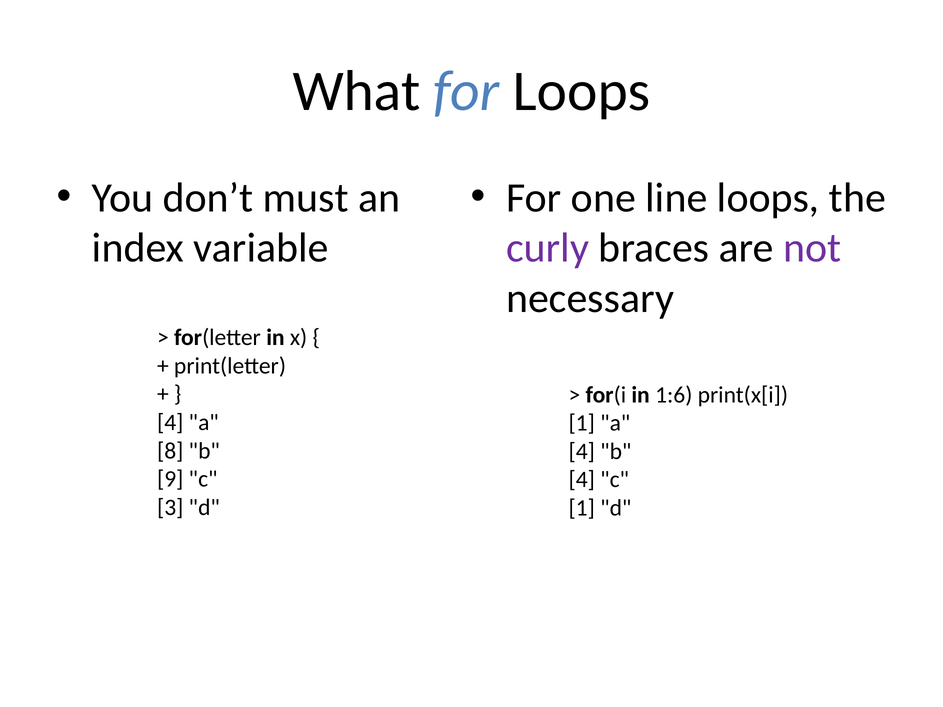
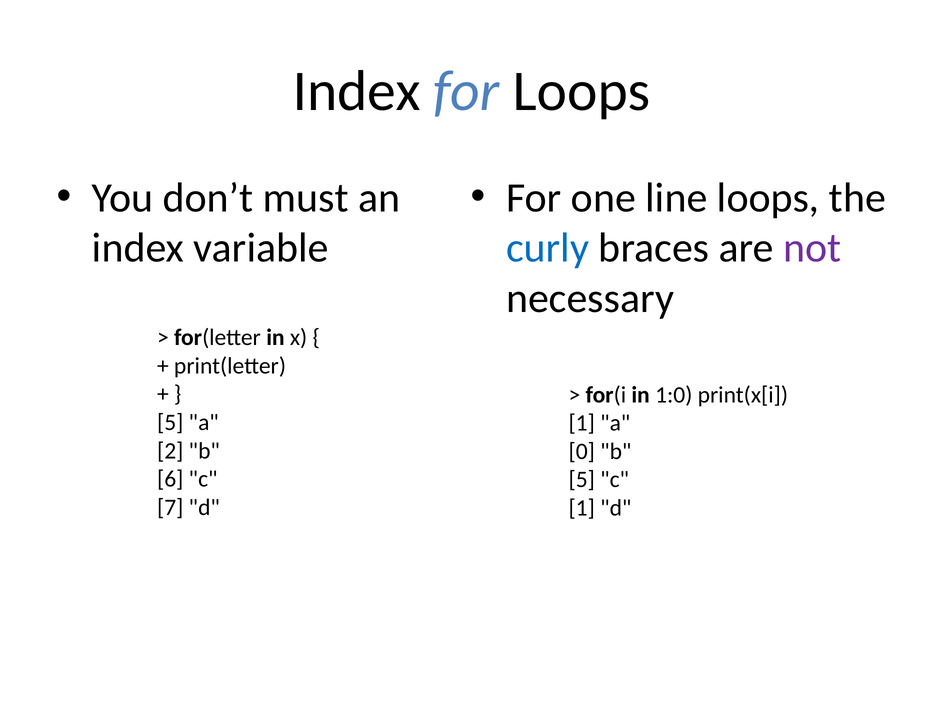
What: What -> Index (357, 91)
curly colour: purple -> blue (548, 248)
1:6: 1:6 -> 1:0 (674, 395)
4: 4 -> 5 (170, 423)
8: 8 -> 2 (170, 451)
4: 4 -> 0 (582, 451)
9: 9 -> 6 (170, 479)
4: 4 -> 5 (582, 480)
3: 3 -> 7 (170, 507)
